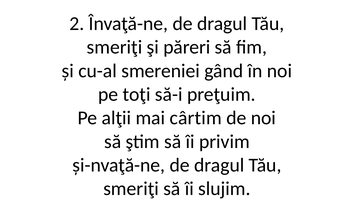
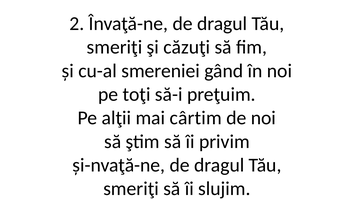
păreri: păreri -> căzuţi (187, 47)
